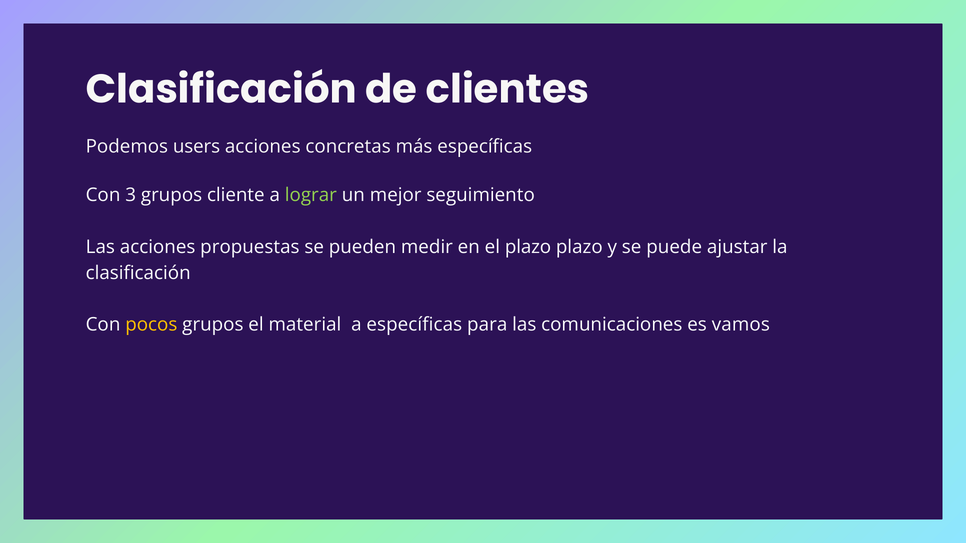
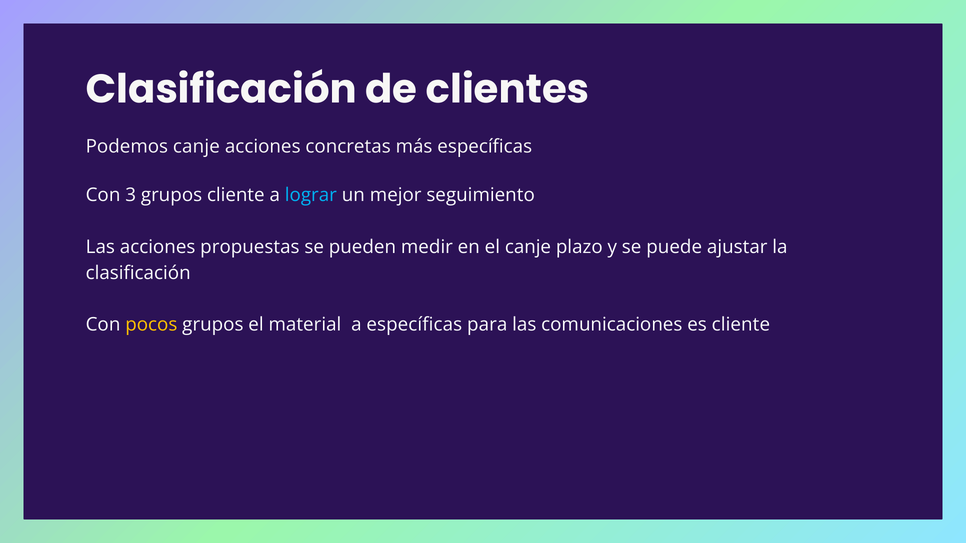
Podemos users: users -> canje (196, 147)
lograr colour: light green -> light blue (311, 195)
el plazo: plazo -> canje (528, 247)
es vamos: vamos -> cliente (741, 325)
